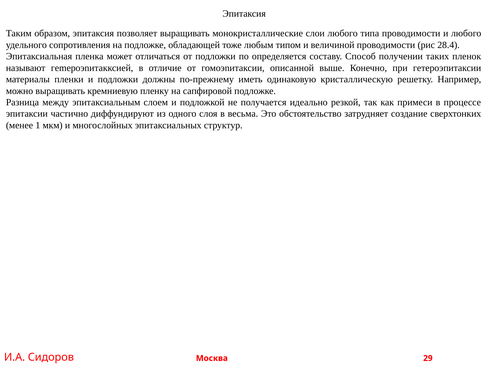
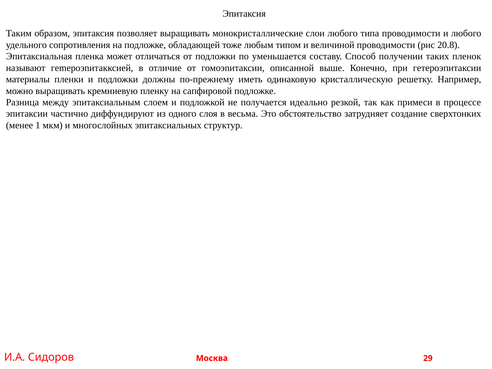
28.4: 28.4 -> 20.8 (449, 45)
определяется: определяется -> уменьшается (279, 56)
